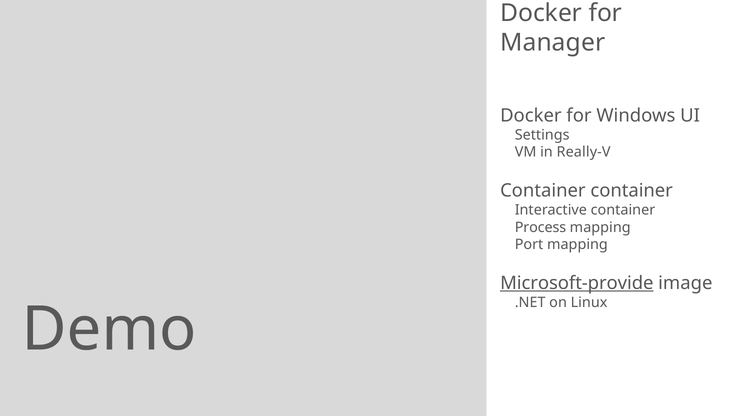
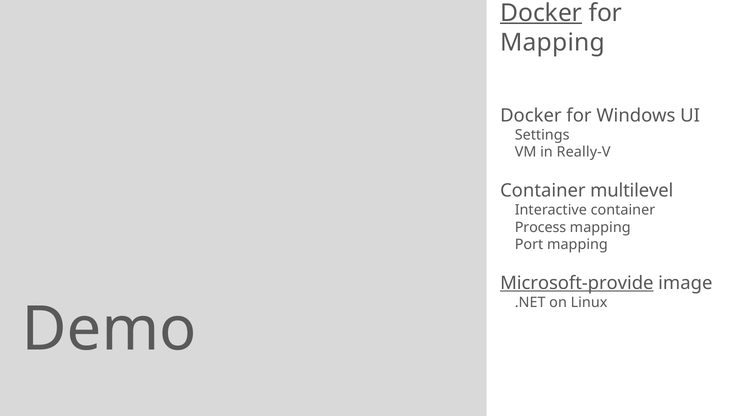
Docker underline: none -> present (541, 13)
Manager: Manager -> Mapping (553, 42)
Container container: container -> multilevel (632, 191)
